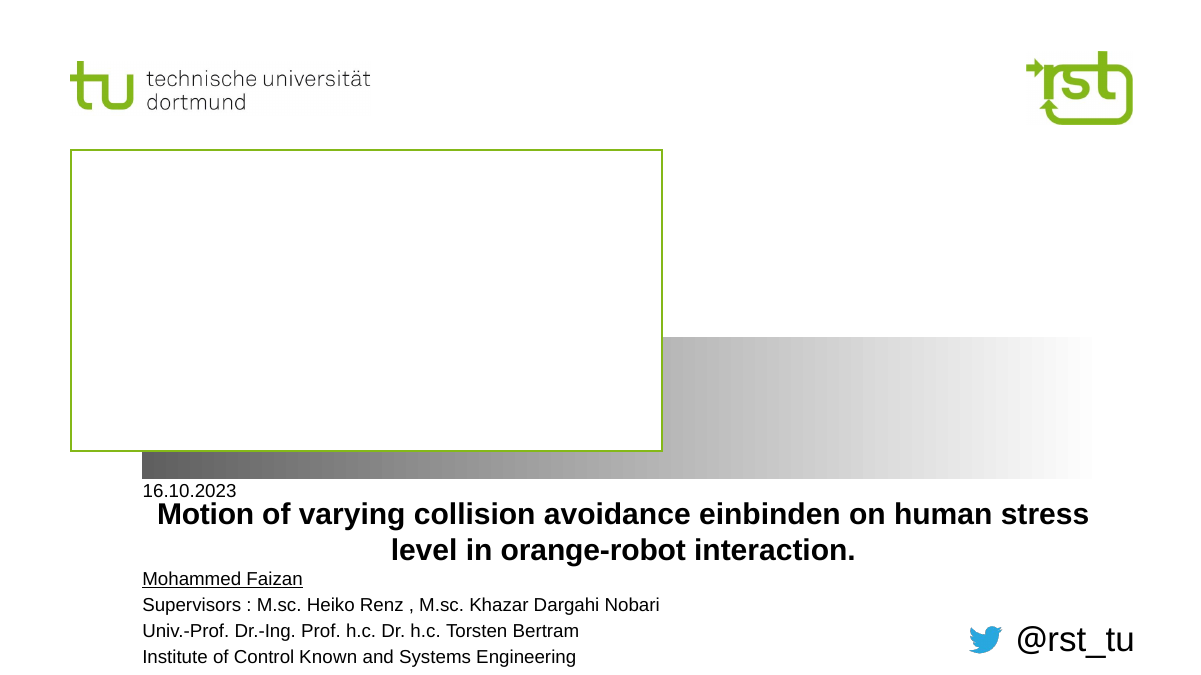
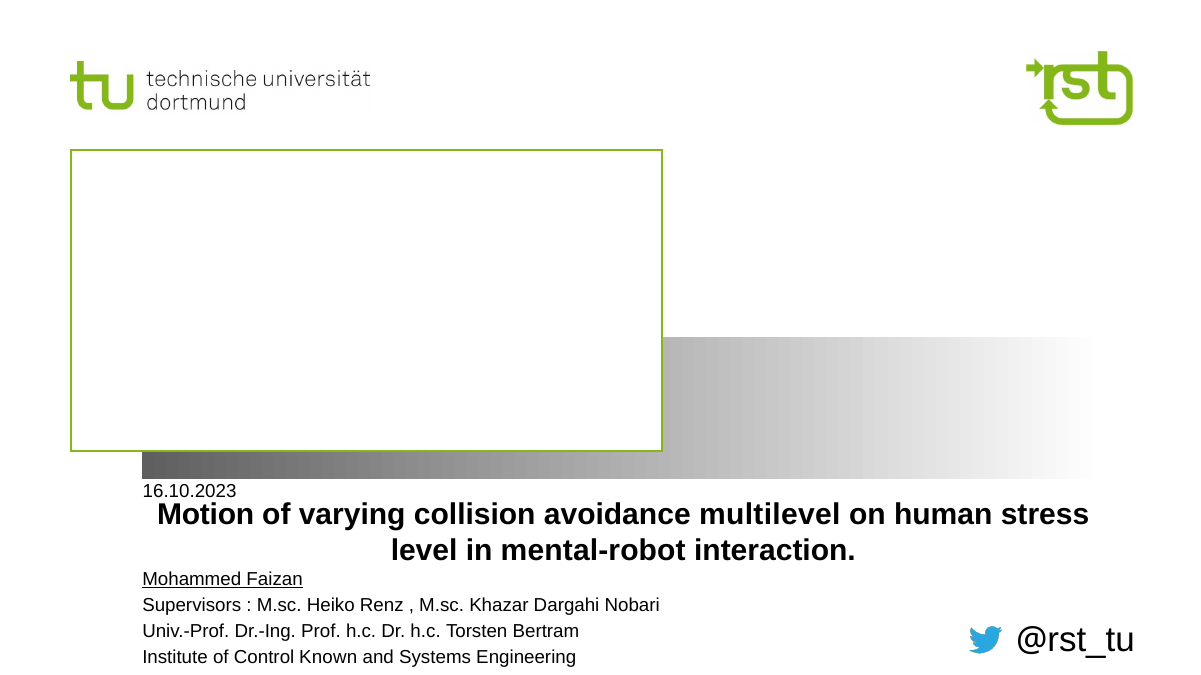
einbinden: einbinden -> multilevel (770, 515)
orange-robot: orange-robot -> mental-robot (593, 551)
